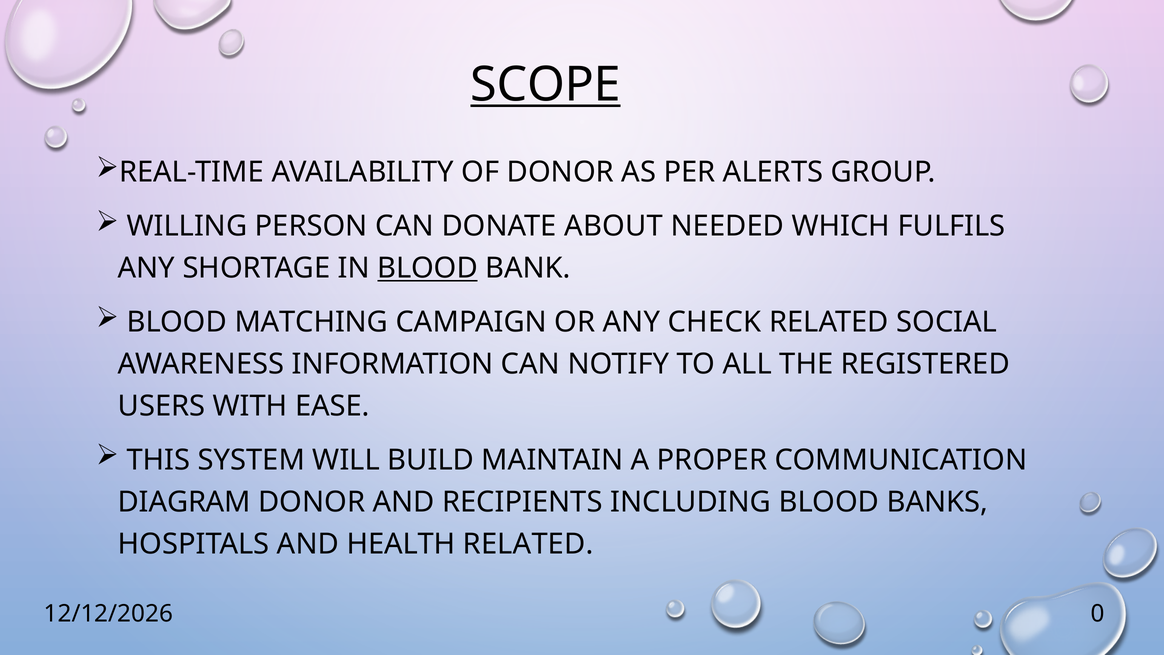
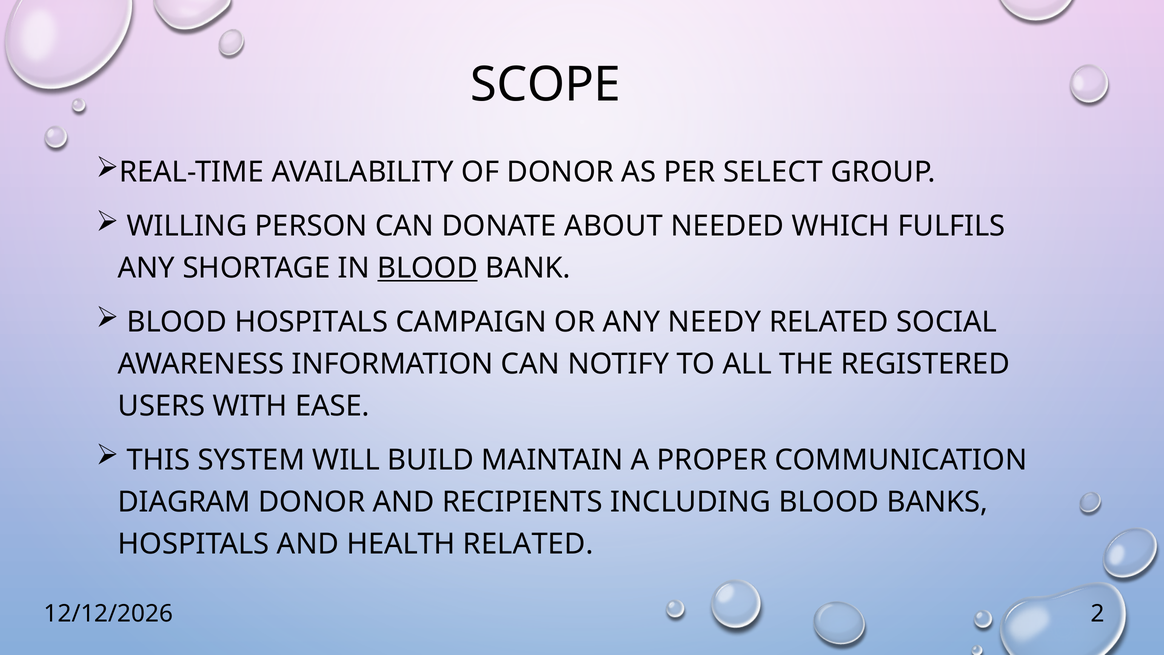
SCOPE underline: present -> none (546, 85)
ALERTS: ALERTS -> SELECT (773, 172)
BLOOD MATCHING: MATCHING -> HOSPITALS (311, 322)
CHECK: CHECK -> NEEDY (714, 322)
0: 0 -> 2 (1098, 614)
